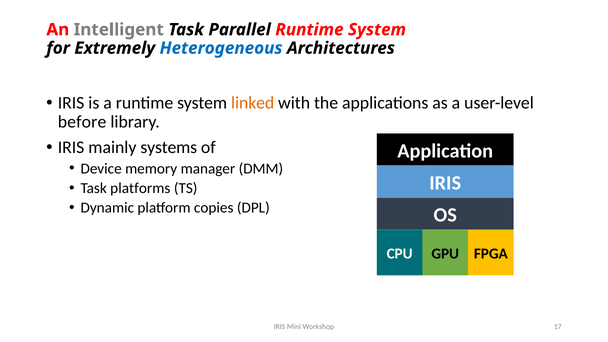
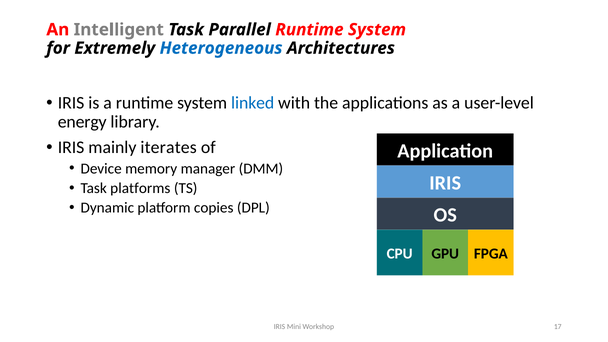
linked colour: orange -> blue (253, 103)
before: before -> energy (82, 122)
systems: systems -> iterates (169, 148)
